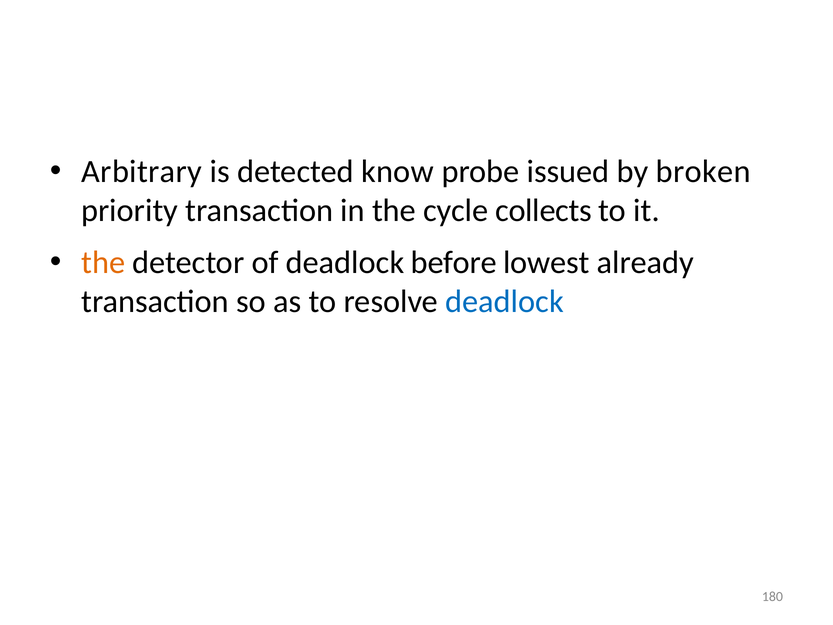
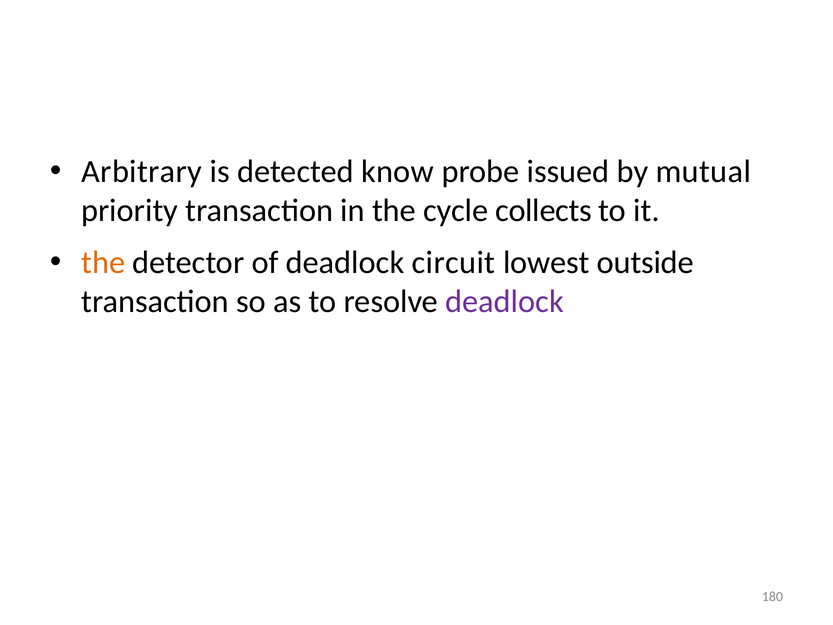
broken: broken -> mutual (703, 172)
before: before -> circuit (454, 263)
already: already -> outside (645, 263)
deadlock colour: blue -> purple (505, 301)
